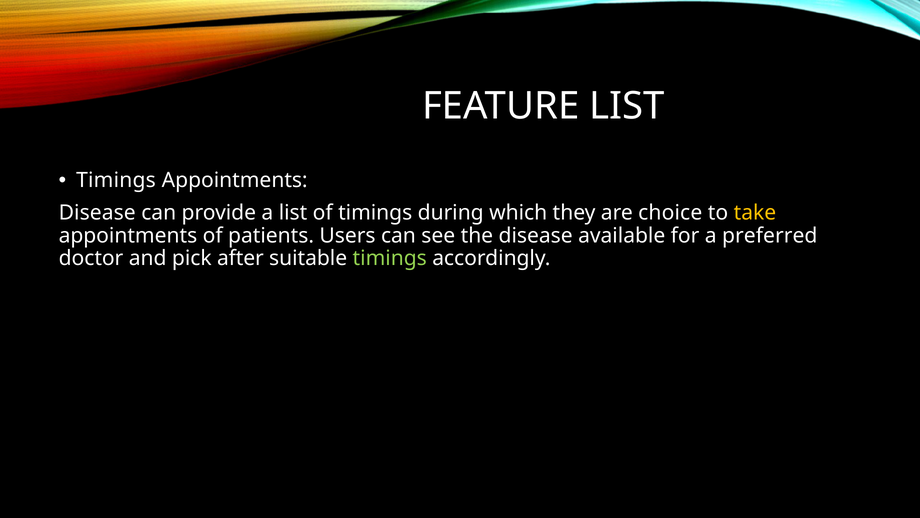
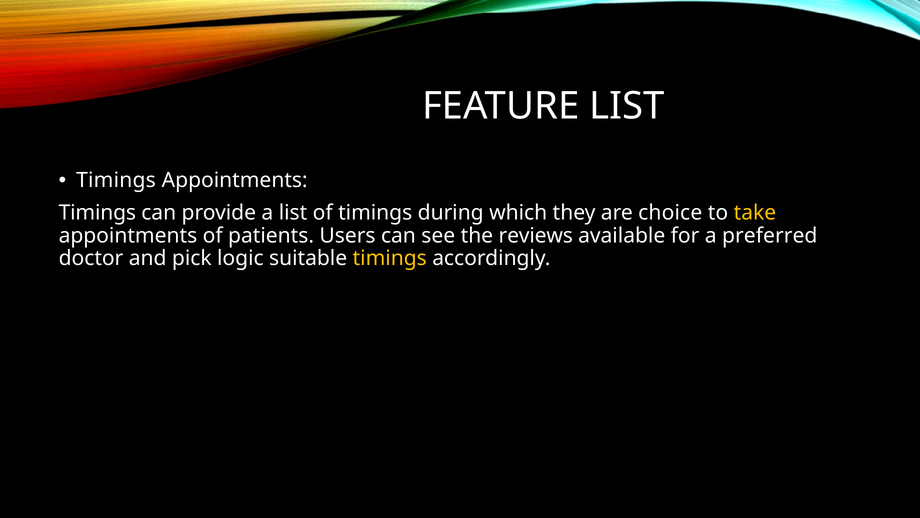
Disease: Disease -> Timings (97, 213)
the disease: disease -> reviews (536, 235)
after: after -> logic (240, 258)
timings colour: light green -> yellow (390, 258)
